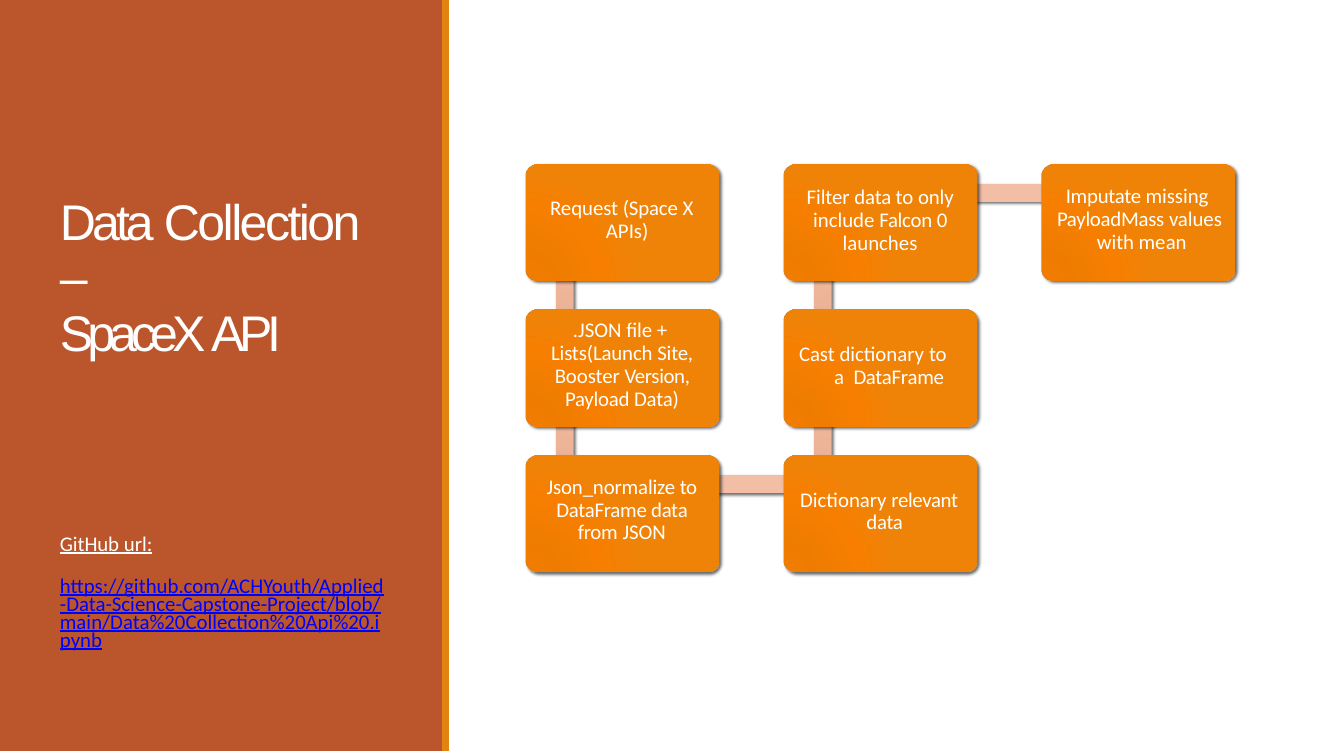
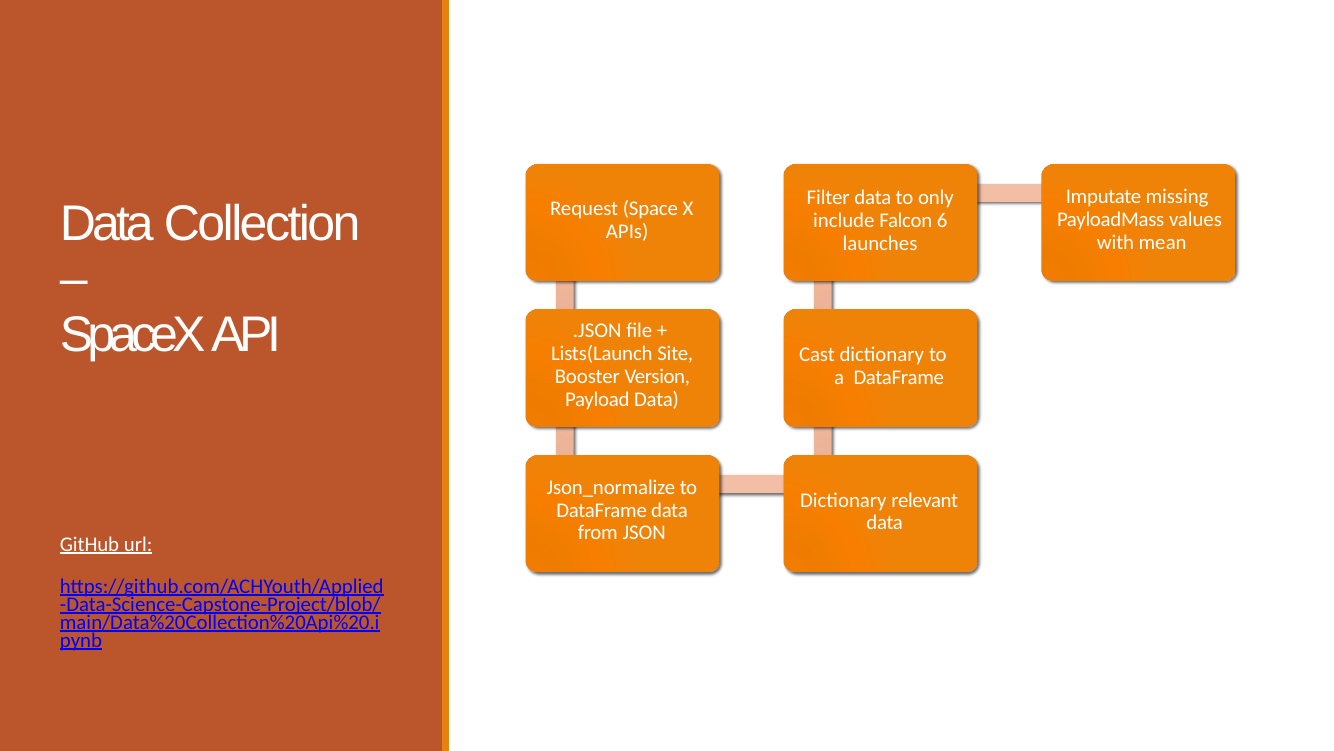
0: 0 -> 6 (942, 220)
